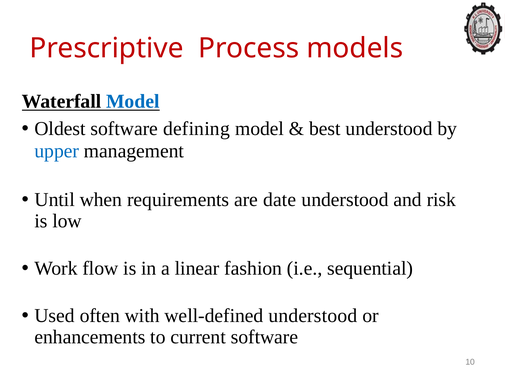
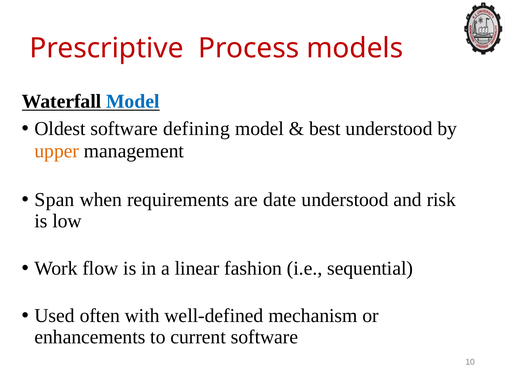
upper colour: blue -> orange (57, 151)
Until: Until -> Span (55, 200)
well-defined understood: understood -> mechanism (313, 316)
